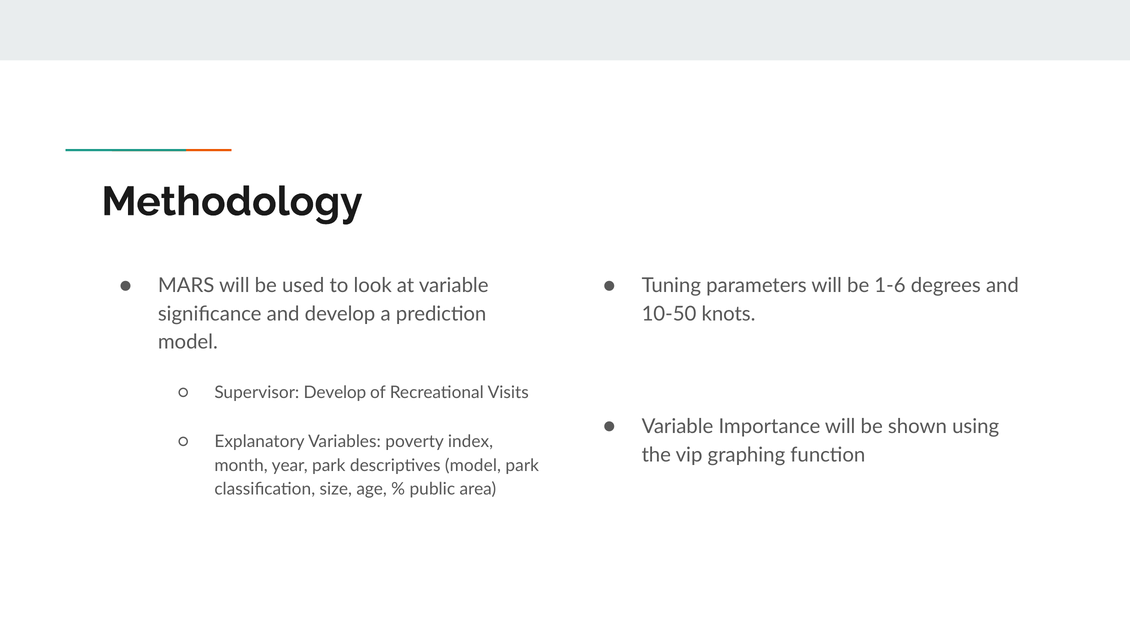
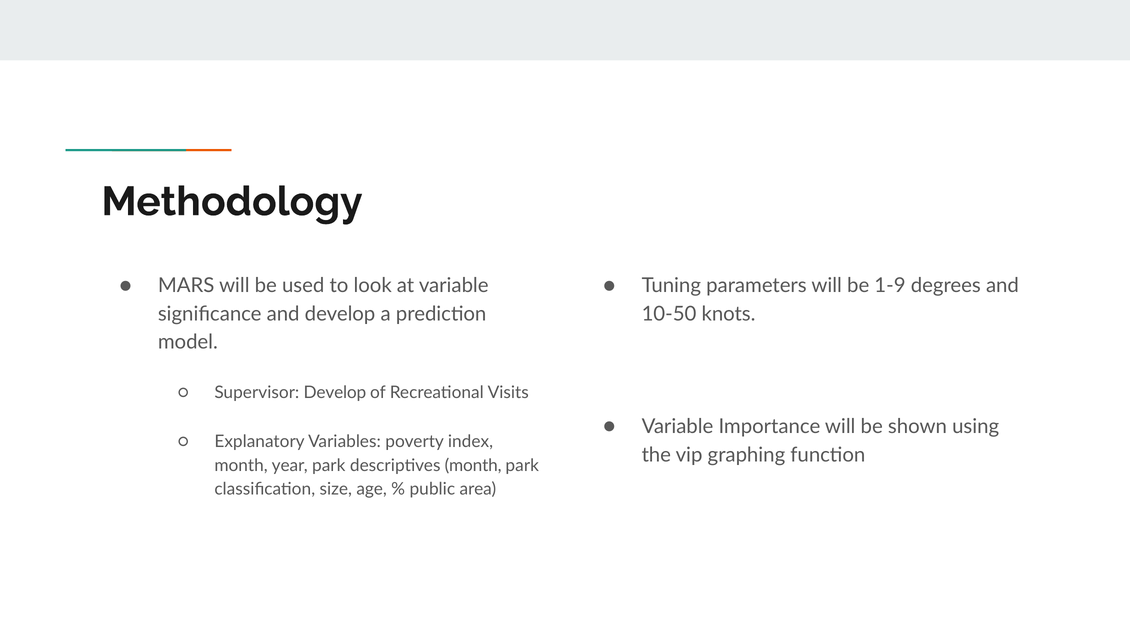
1-6: 1-6 -> 1-9 (890, 286)
descriptives model: model -> month (473, 465)
